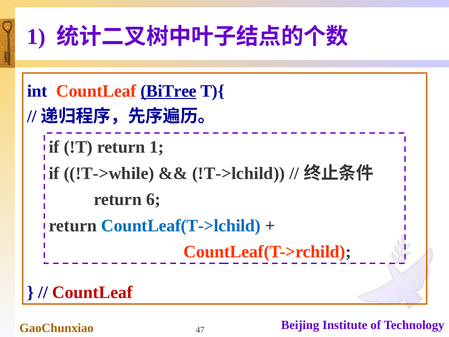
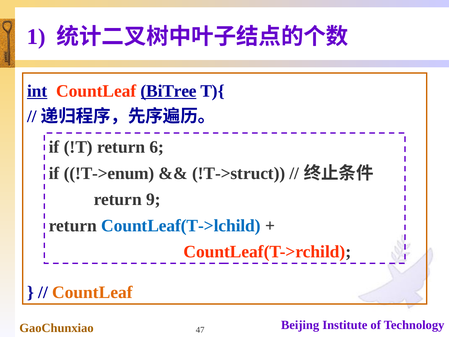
int underline: none -> present (37, 91)
return 1: 1 -> 6 (157, 147)
!T->while: !T->while -> !T->enum (109, 173)
!T->lchild: !T->lchild -> !T->struct (239, 173)
6: 6 -> 9 (153, 199)
CountLeaf colour: red -> orange (92, 292)
